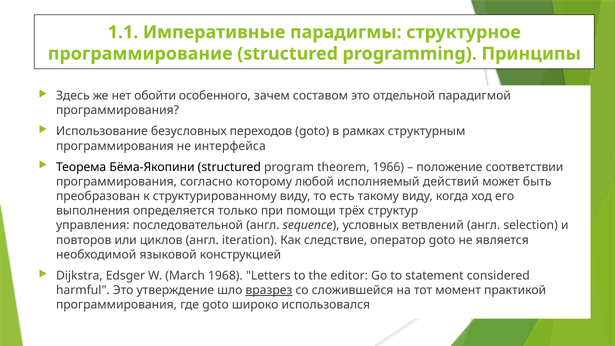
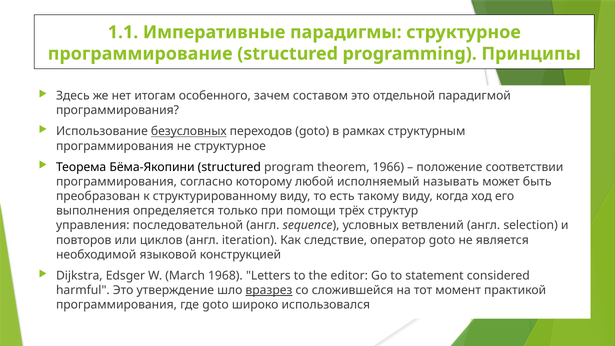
обойти: обойти -> итогам (155, 96)
безусловных underline: none -> present (189, 131)
не интерфейса: интерфейса -> структурное (230, 146)
действий: действий -> называть (451, 182)
